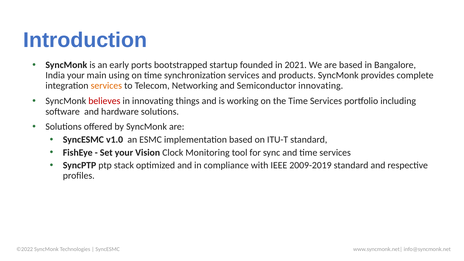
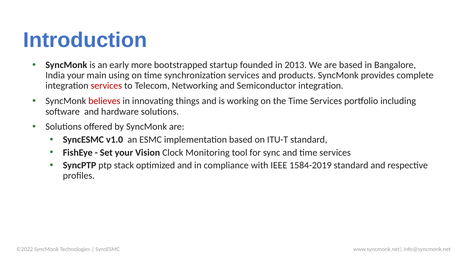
ports: ports -> more (142, 65)
2021: 2021 -> 2013 (296, 65)
services colour: orange -> red (106, 86)
Semiconductor innovating: innovating -> integration (321, 86)
2009-2019: 2009-2019 -> 1584-2019 (311, 165)
